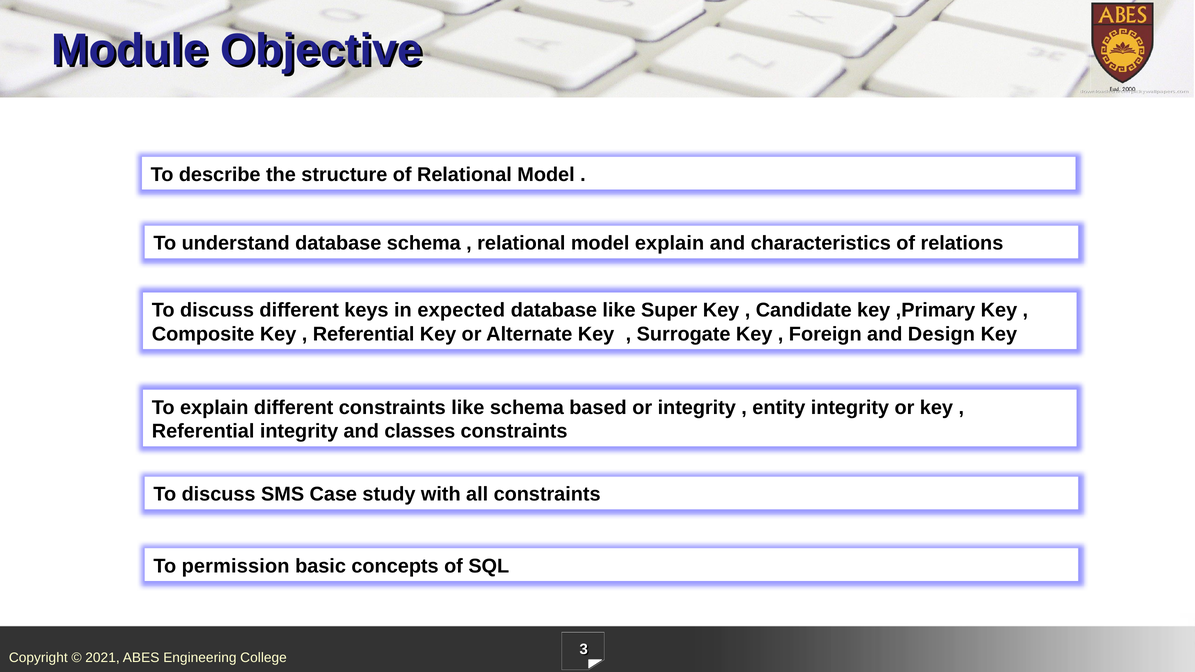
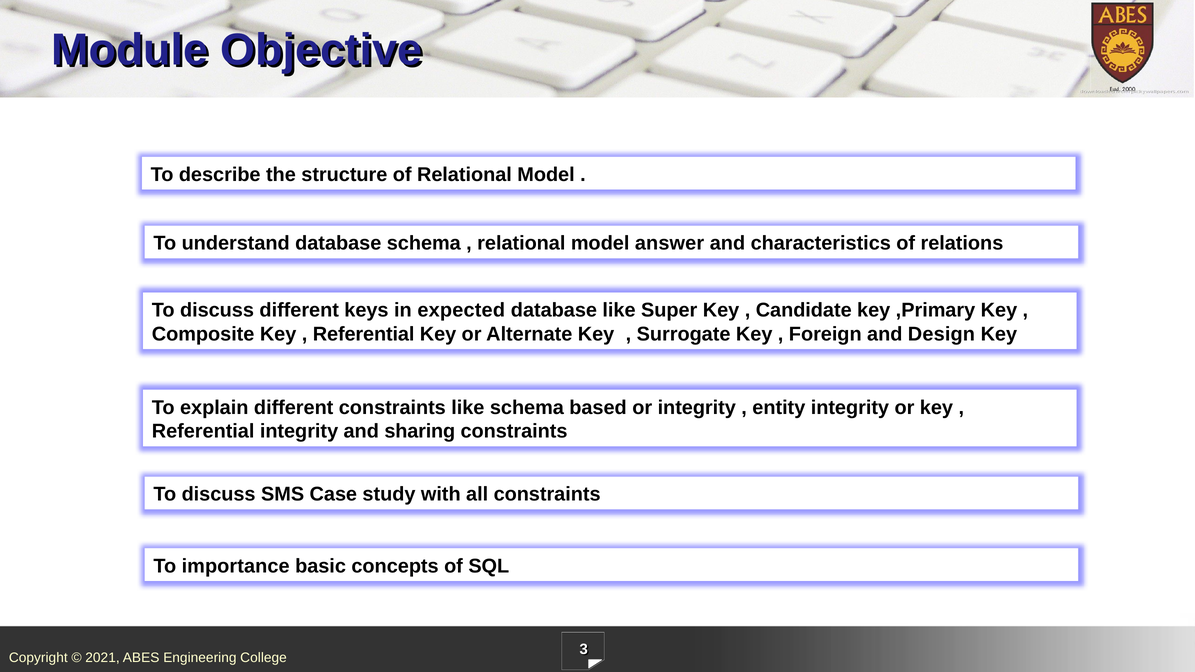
model explain: explain -> answer (670, 243)
classes: classes -> sharing (420, 431)
permission: permission -> importance (236, 566)
